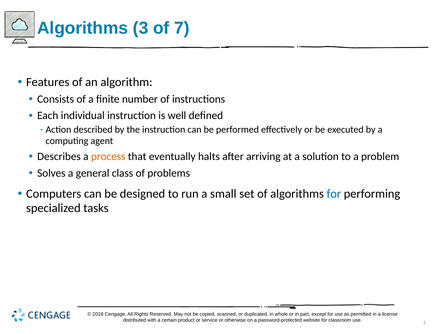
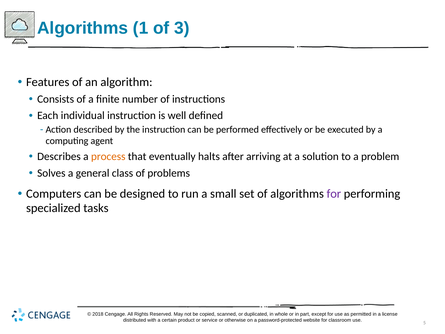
3: 3 -> 1 (141, 28)
7: 7 -> 3 (182, 28)
for colour: blue -> purple (334, 194)
